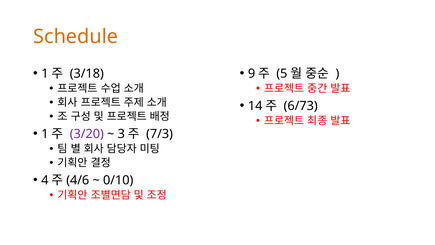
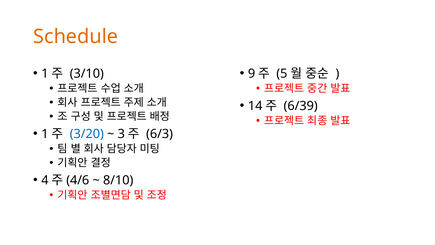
3/18: 3/18 -> 3/10 (87, 74)
6/73: 6/73 -> 6/39 (301, 106)
3/20 colour: purple -> blue (87, 134)
7/3: 7/3 -> 6/3 (160, 134)
0/10: 0/10 -> 8/10 (118, 180)
